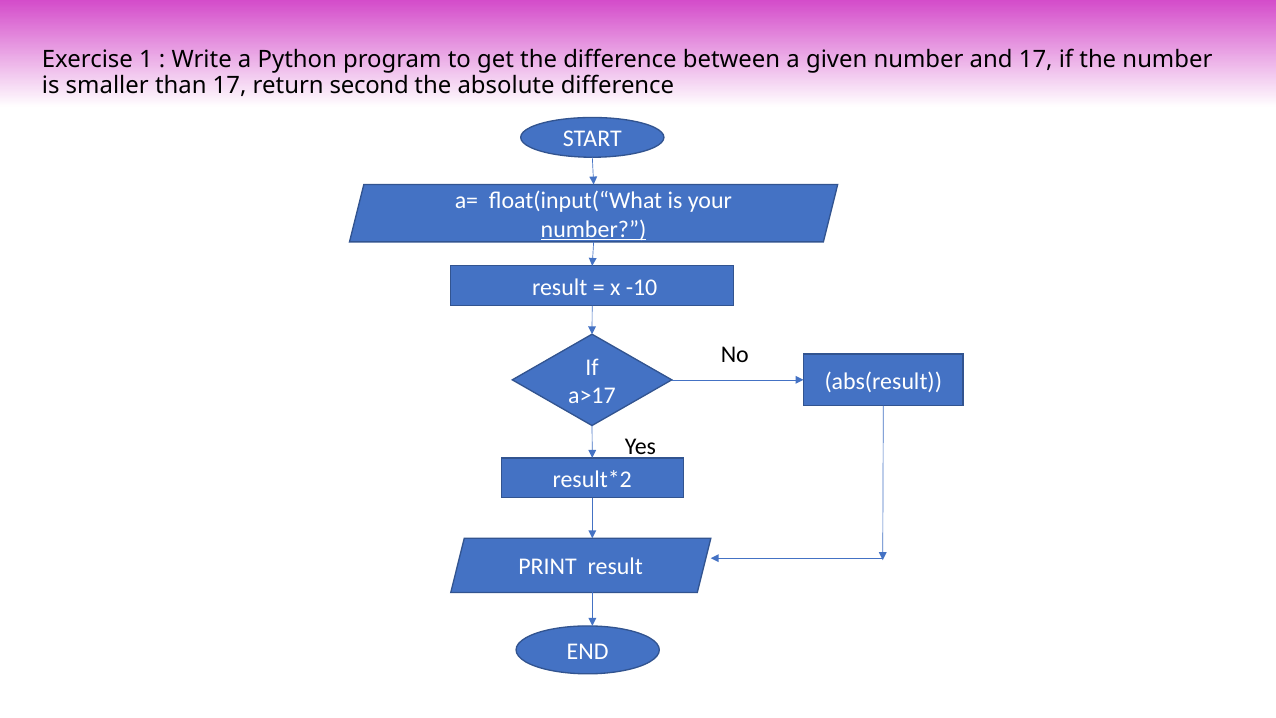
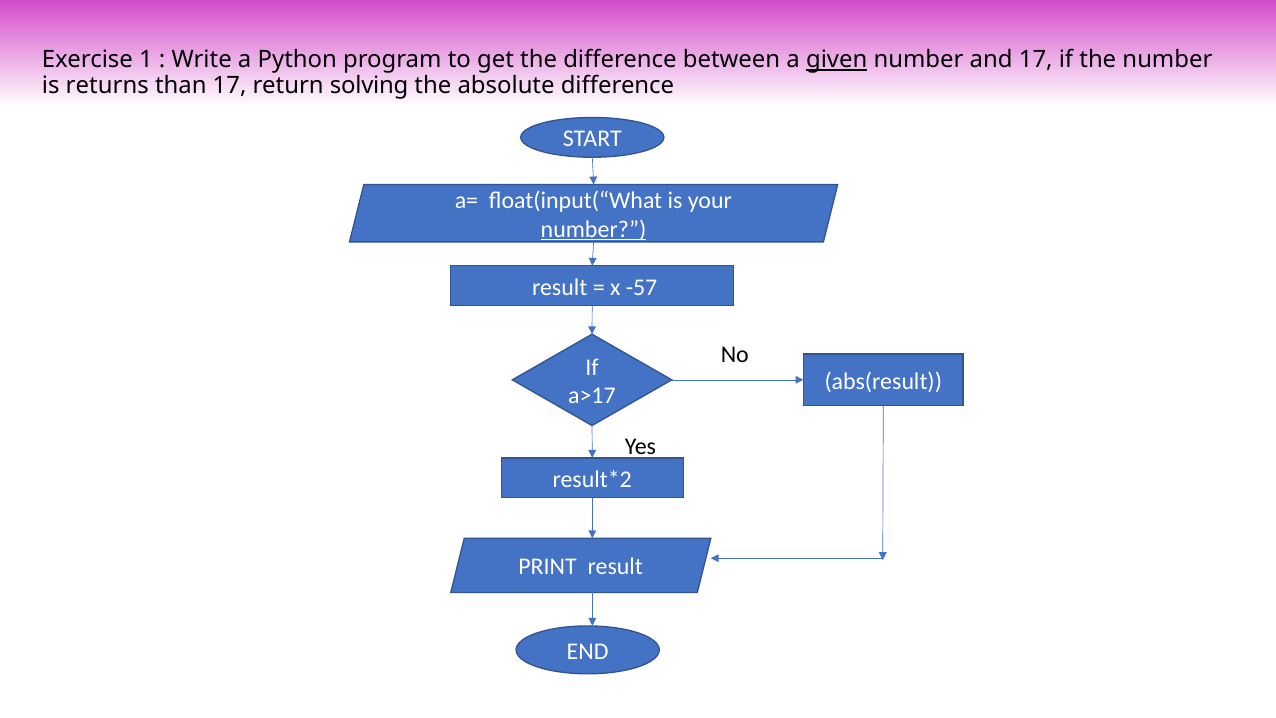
given underline: none -> present (837, 60)
smaller: smaller -> returns (107, 86)
second: second -> solving (369, 86)
-10: -10 -> -57 (642, 287)
